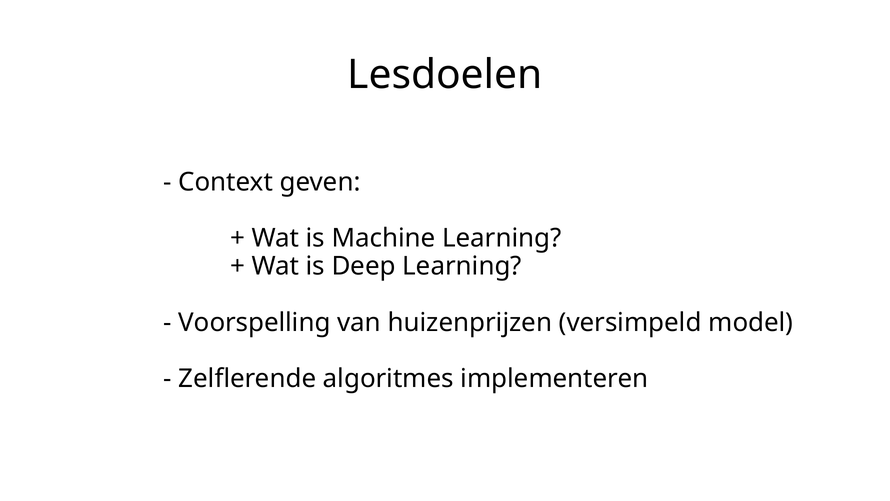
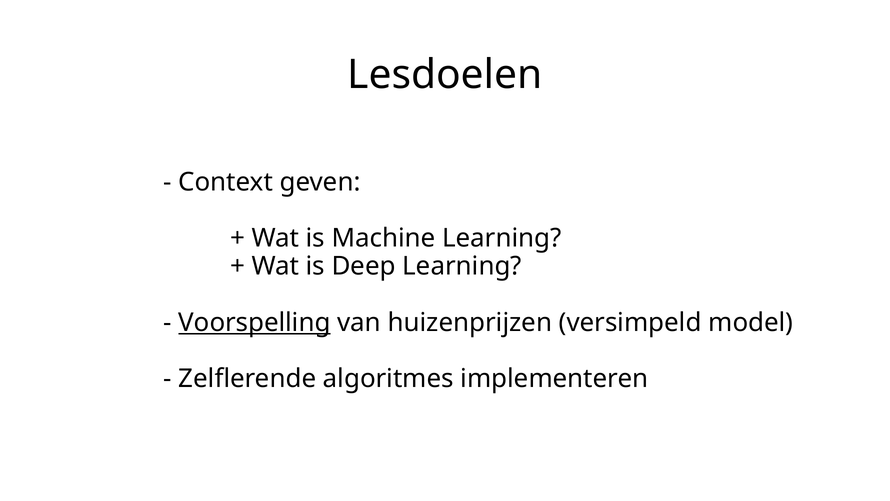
Voorspelling underline: none -> present (254, 322)
